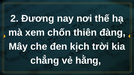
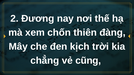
hằng: hằng -> cũng (88, 61)
